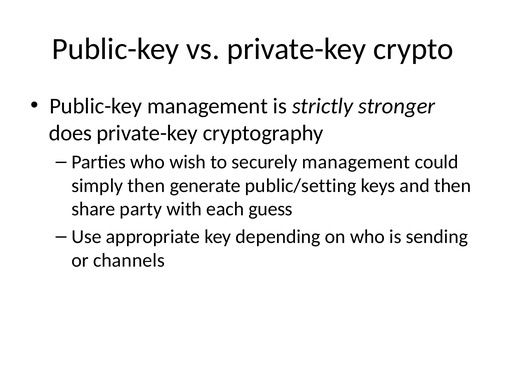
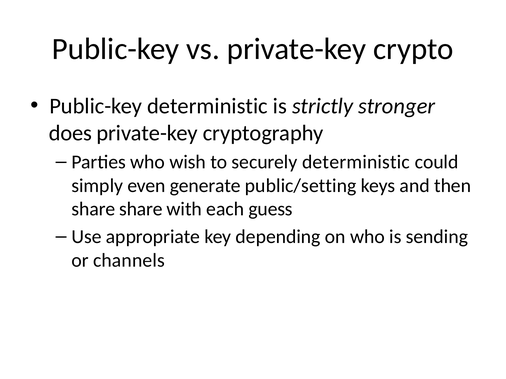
Public-key management: management -> deterministic (207, 106)
securely management: management -> deterministic (356, 162)
simply then: then -> even (146, 186)
share party: party -> share (141, 209)
